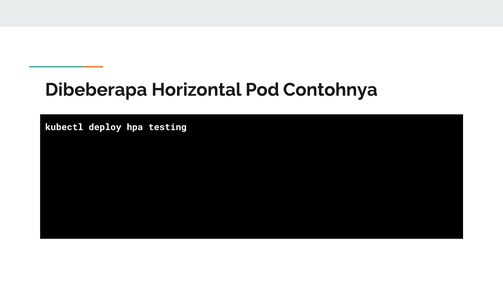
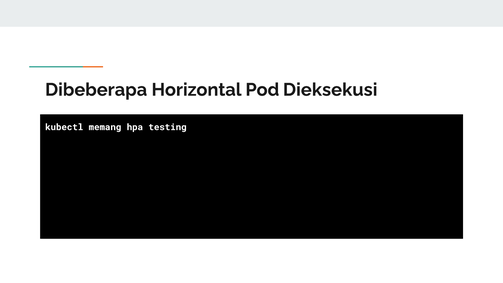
Contohnya: Contohnya -> Dieksekusi (330, 90)
deploy: deploy -> memang (105, 127)
